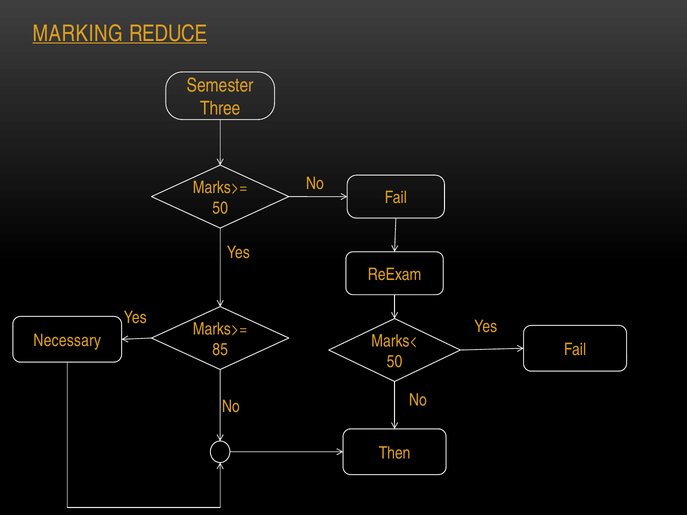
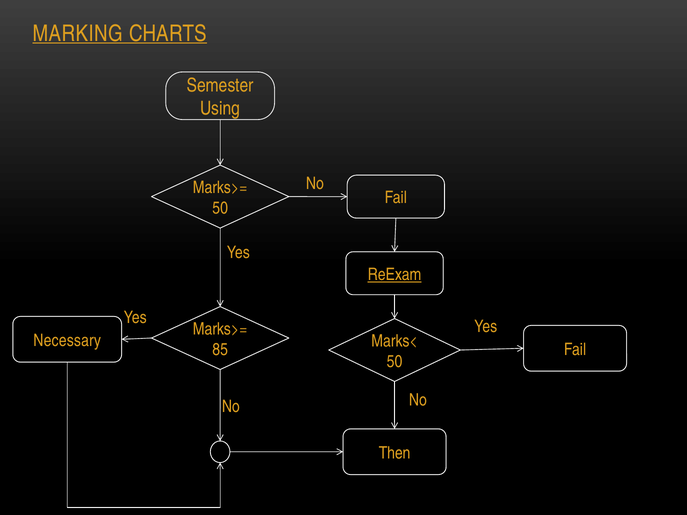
REDUCE: REDUCE -> CHARTS (168, 34)
Three: Three -> Using (220, 109)
ReExam underline: none -> present (395, 275)
